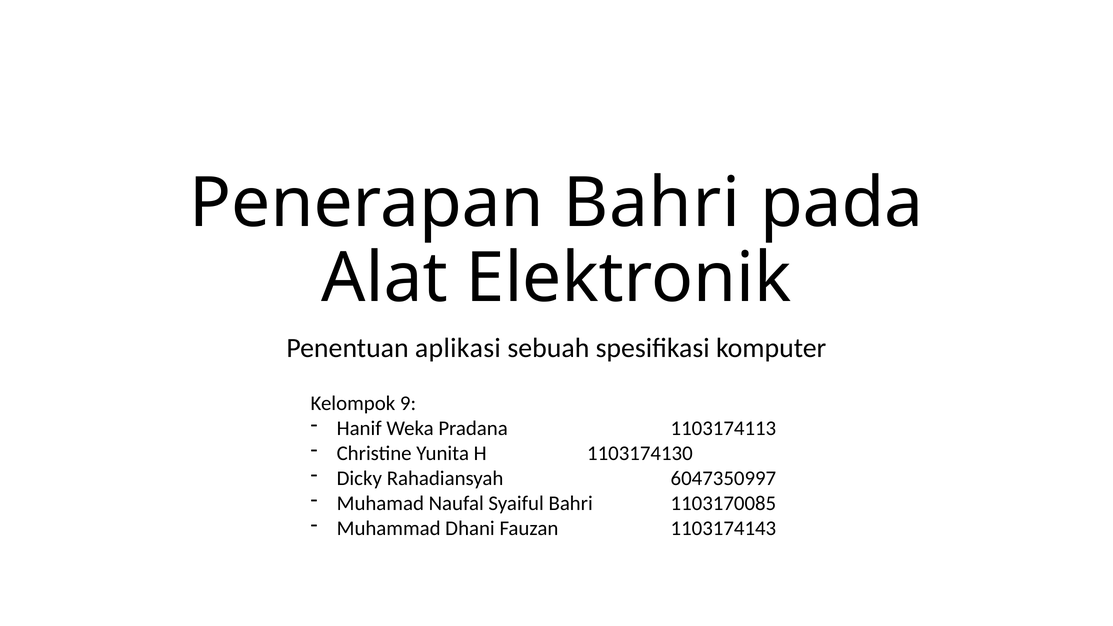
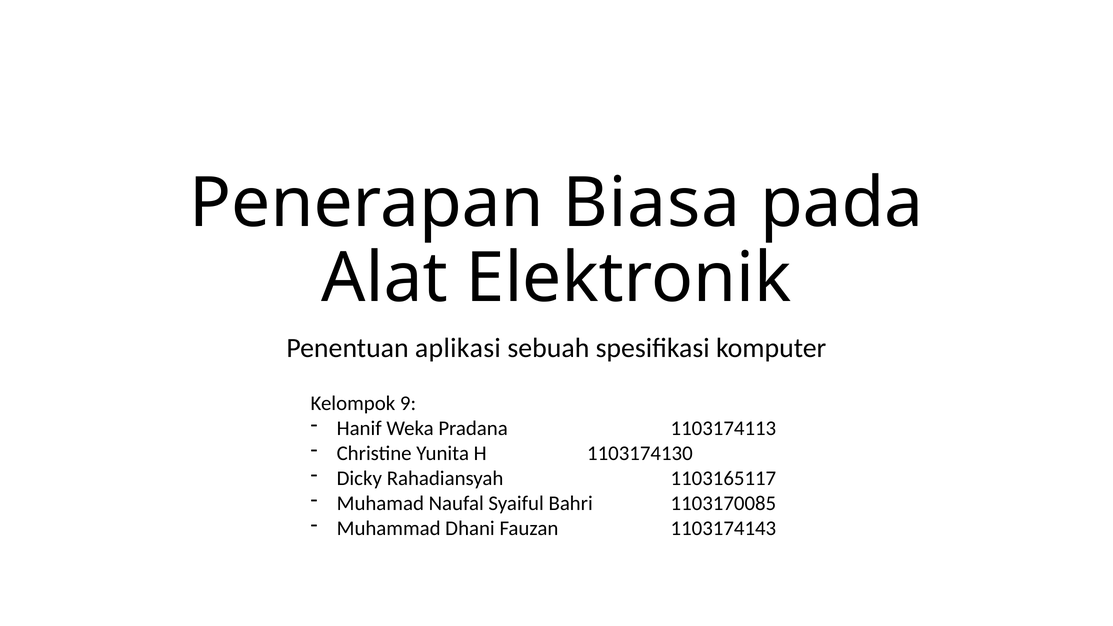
Penerapan Bahri: Bahri -> Biasa (652, 203)
6047350997: 6047350997 -> 1103165117 (723, 478)
